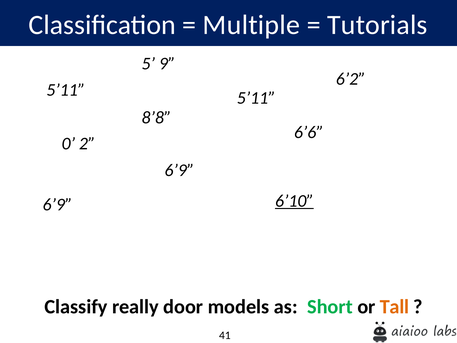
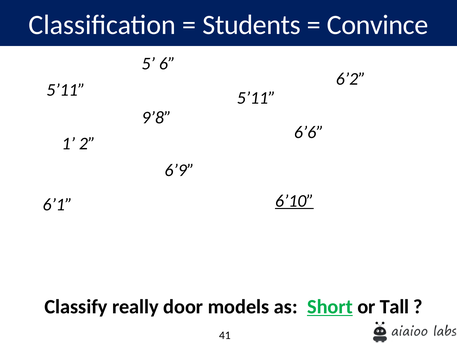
Multiple: Multiple -> Students (252, 25)
Tutorials: Tutorials -> Convince (378, 25)
9: 9 -> 6 (167, 64)
8’8: 8’8 -> 9’8 (156, 117)
0: 0 -> 1 (68, 144)
6’9: 6’9 -> 6’1 (57, 205)
Short underline: none -> present (330, 307)
Tall colour: orange -> black (394, 307)
